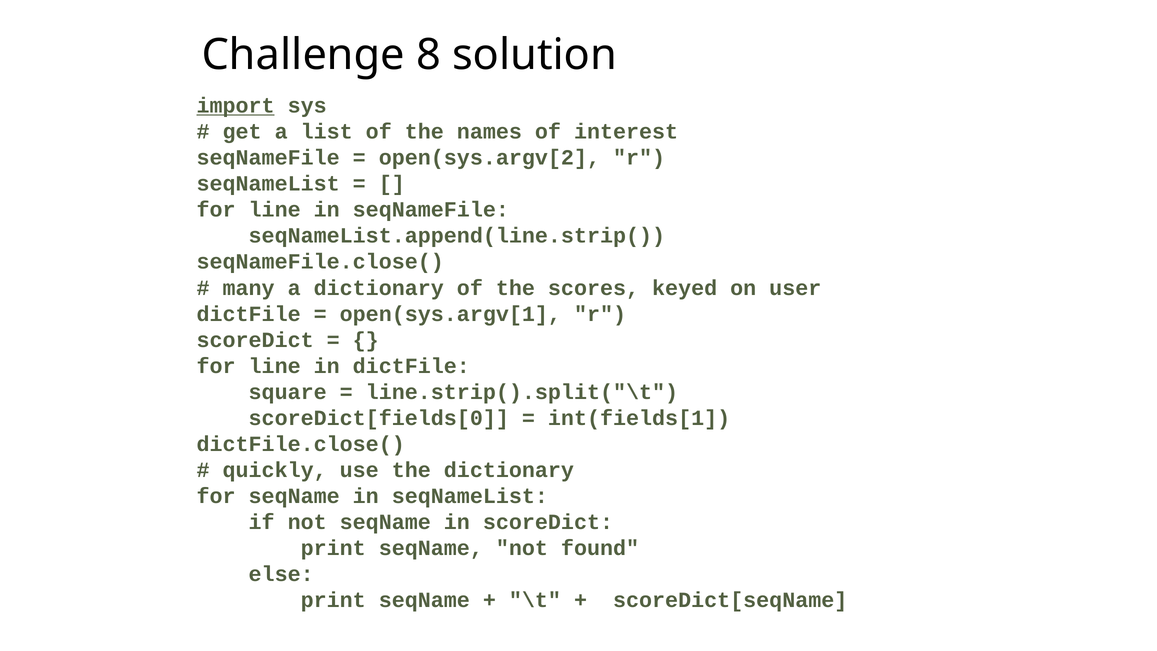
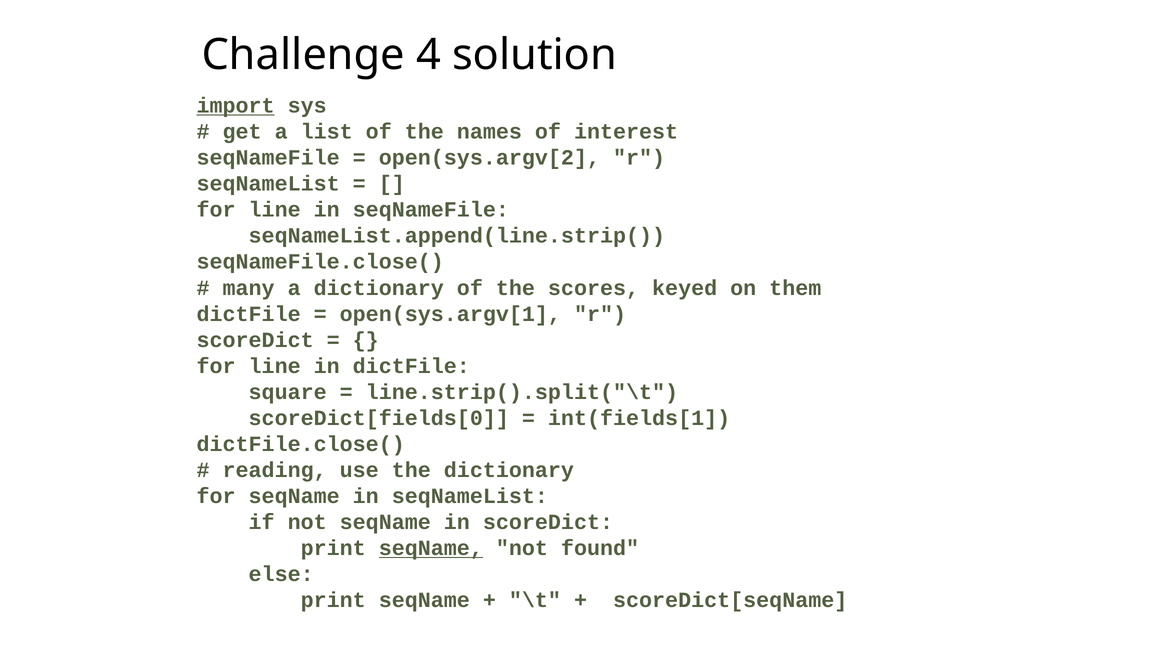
8: 8 -> 4 (429, 55)
user: user -> them (795, 288)
quickly: quickly -> reading (275, 470)
seqName underline: none -> present (431, 548)
